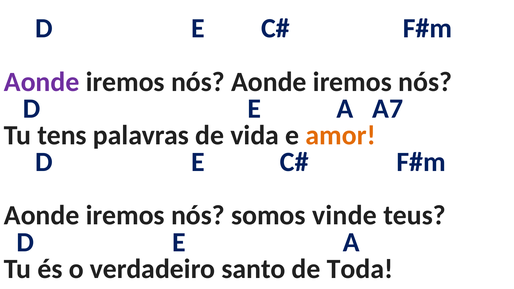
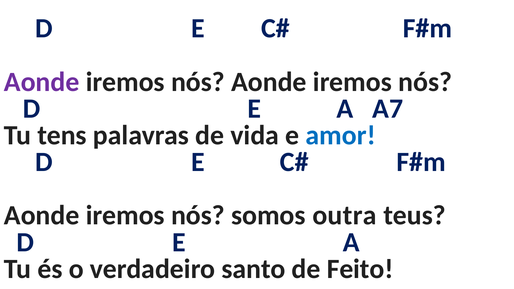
amor colour: orange -> blue (341, 135)
vinde: vinde -> outra (344, 216)
Toda: Toda -> Feito (360, 269)
